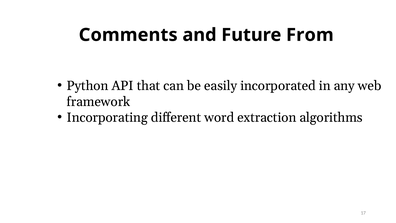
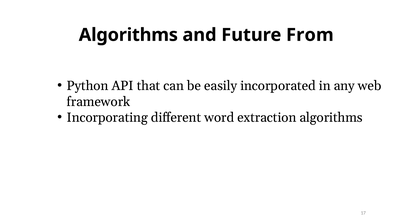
Comments: Comments -> Algorithms (128, 35)
